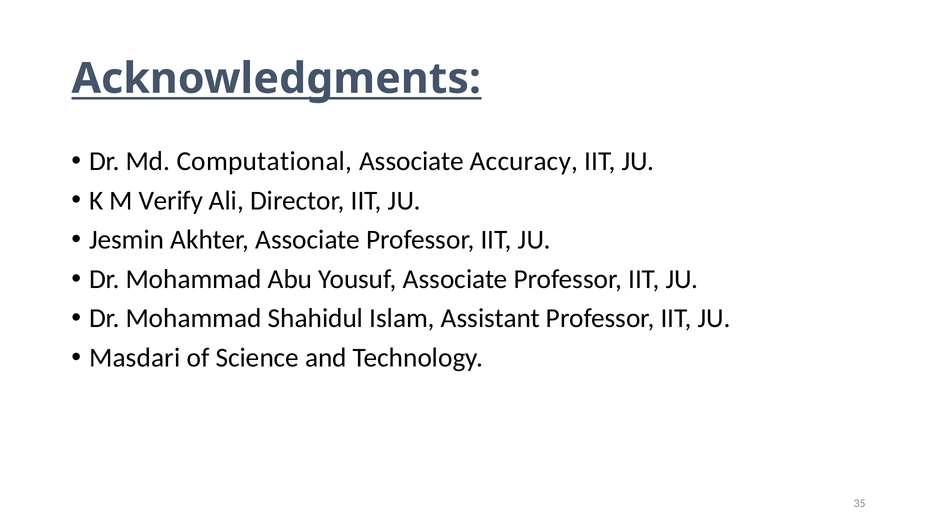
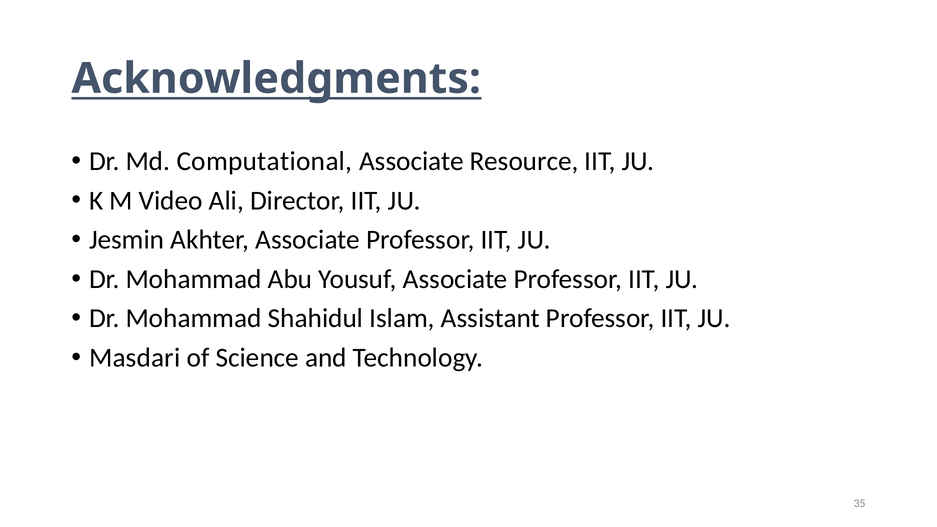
Accuracy: Accuracy -> Resource (524, 161)
Verify: Verify -> Video (171, 201)
